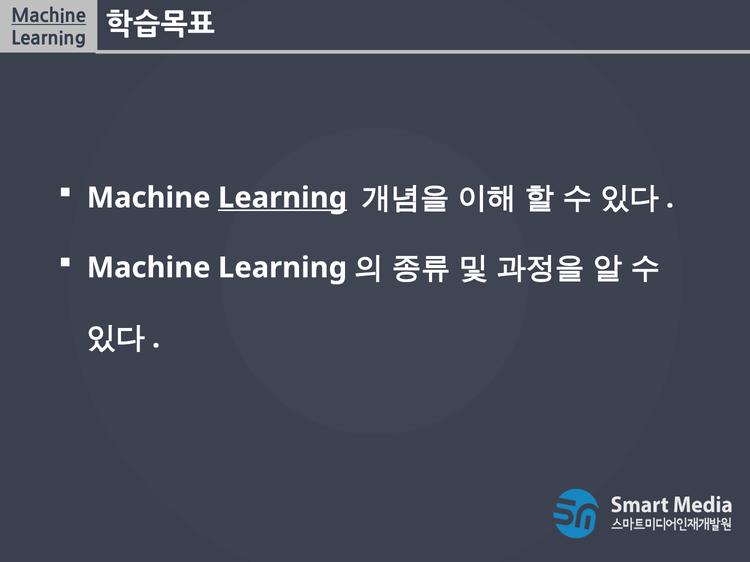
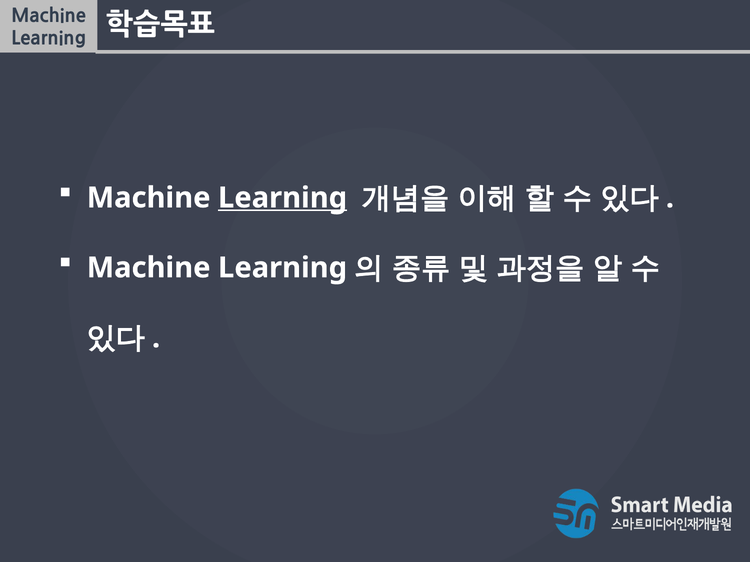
Machine underline: present -> none (49, 16)
